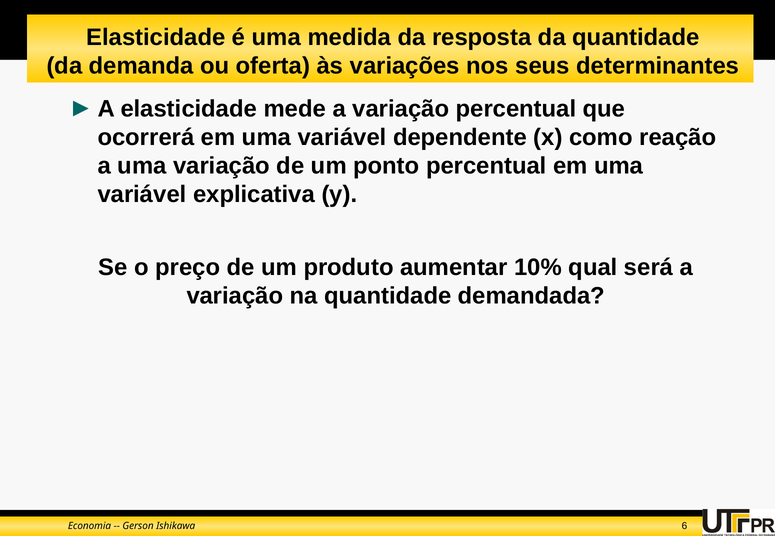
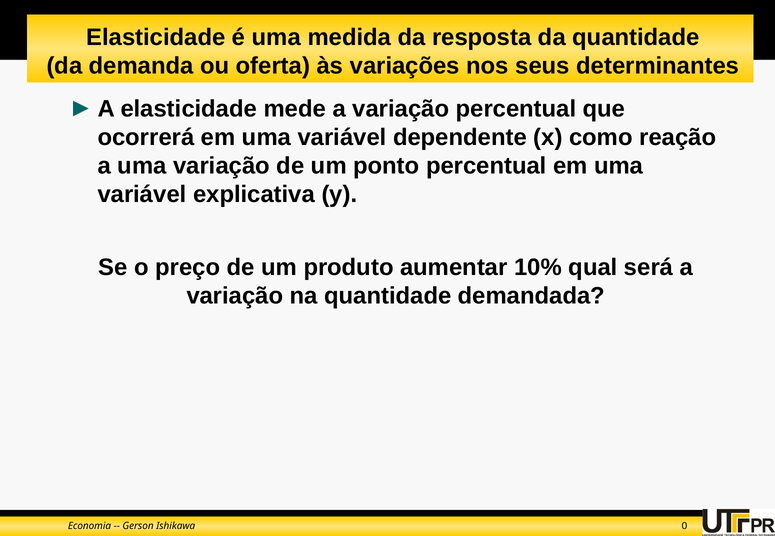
6: 6 -> 0 (684, 526)
